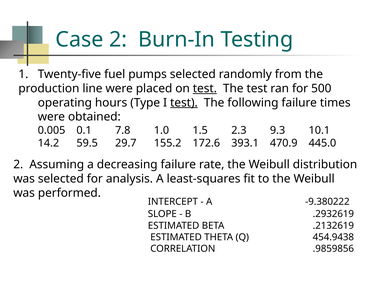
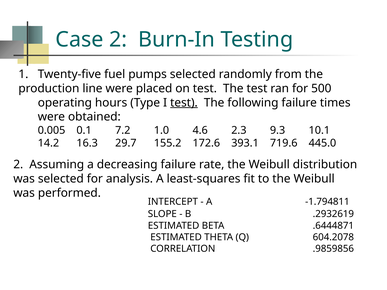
test underline: present -> none (205, 89)
7.8: 7.8 -> 7.2 (123, 130)
1.5: 1.5 -> 4.6 (200, 130)
59.5: 59.5 -> 16.3 (87, 143)
470.9: 470.9 -> 719.6 (284, 143)
-9.380222: -9.380222 -> -1.794811 (327, 202)
.2132619: .2132619 -> .6444871 (333, 226)
454.9438: 454.9438 -> 604.2078 (333, 237)
